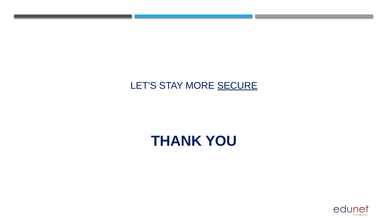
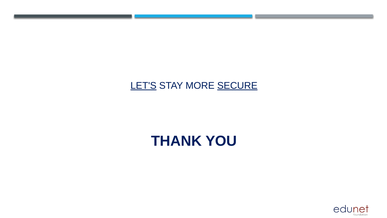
LET'S underline: none -> present (143, 86)
